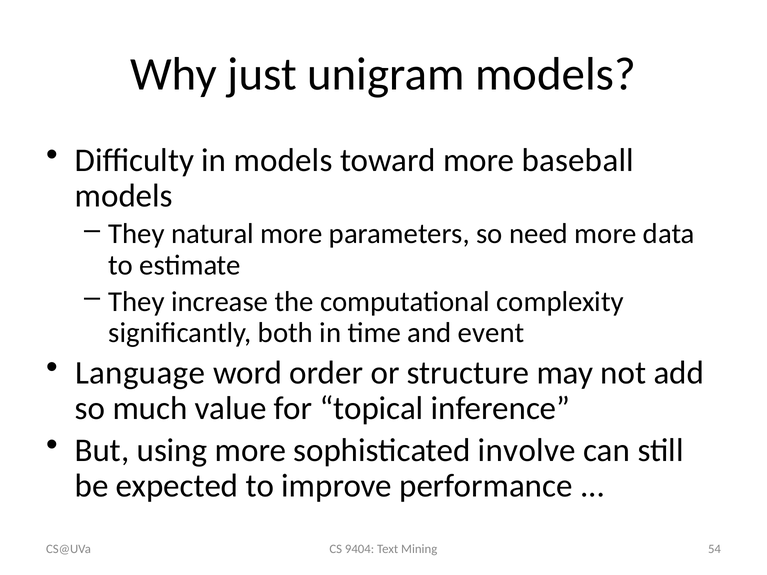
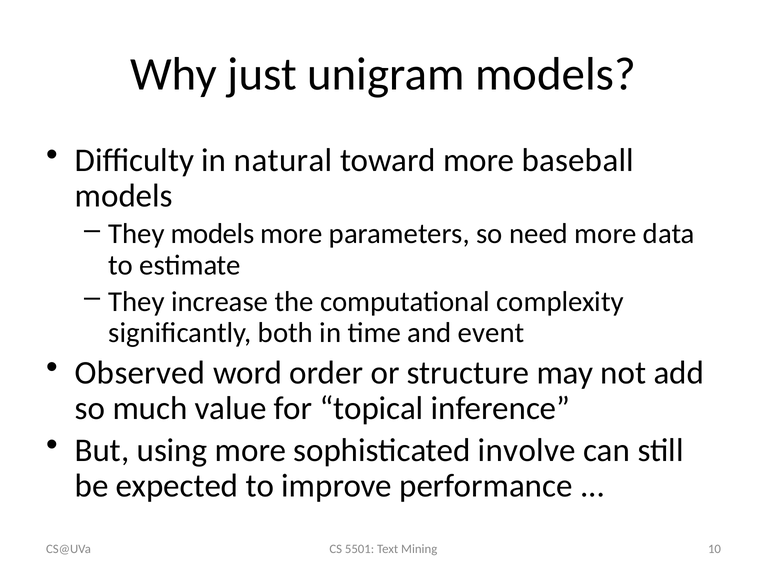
in models: models -> natural (283, 160)
They natural: natural -> models (213, 234)
Language: Language -> Observed (140, 373)
9404: 9404 -> 5501 (360, 549)
54: 54 -> 10 (715, 549)
